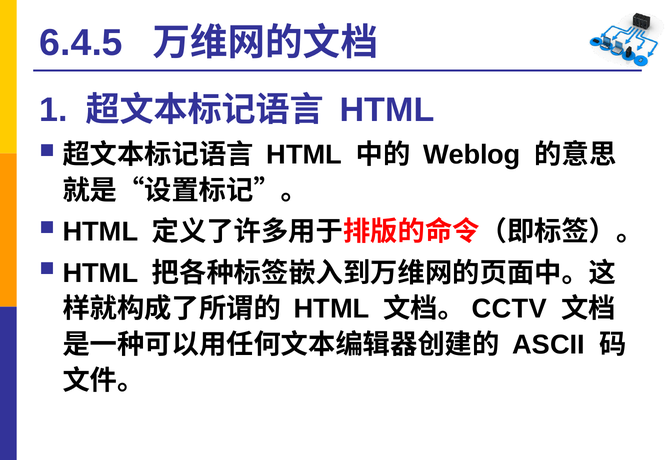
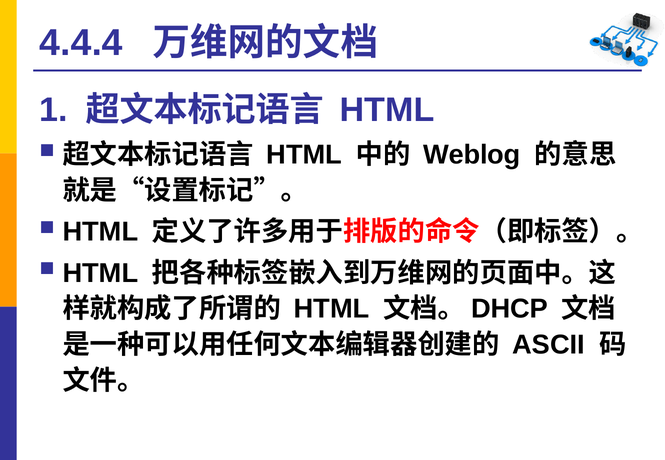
6.4.5: 6.4.5 -> 4.4.4 (81, 43)
CCTV: CCTV -> DHCP (510, 309)
